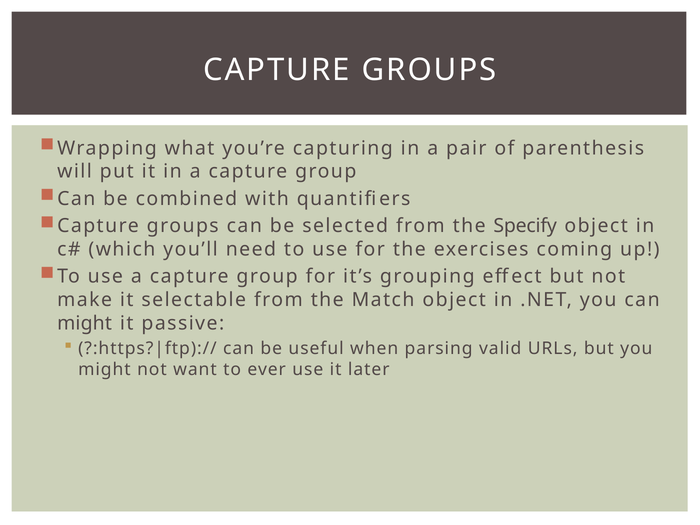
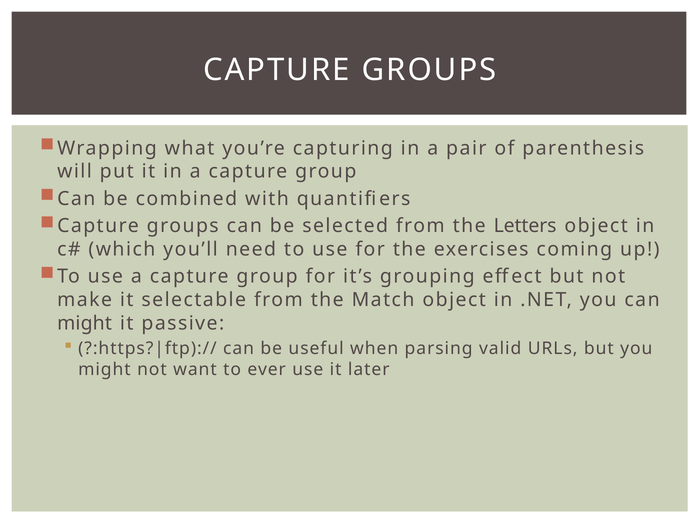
Specify: Specify -> Letters (525, 226)
